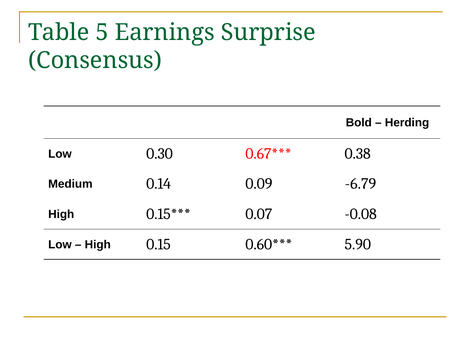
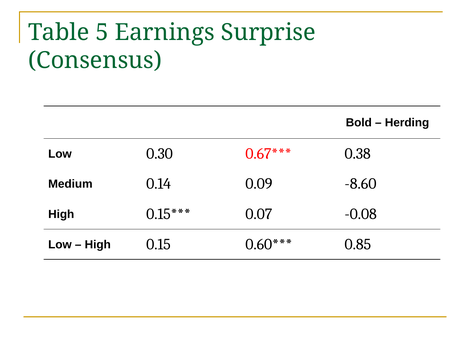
-6.79: -6.79 -> -8.60 (361, 184)
5.90: 5.90 -> 0.85 (358, 245)
